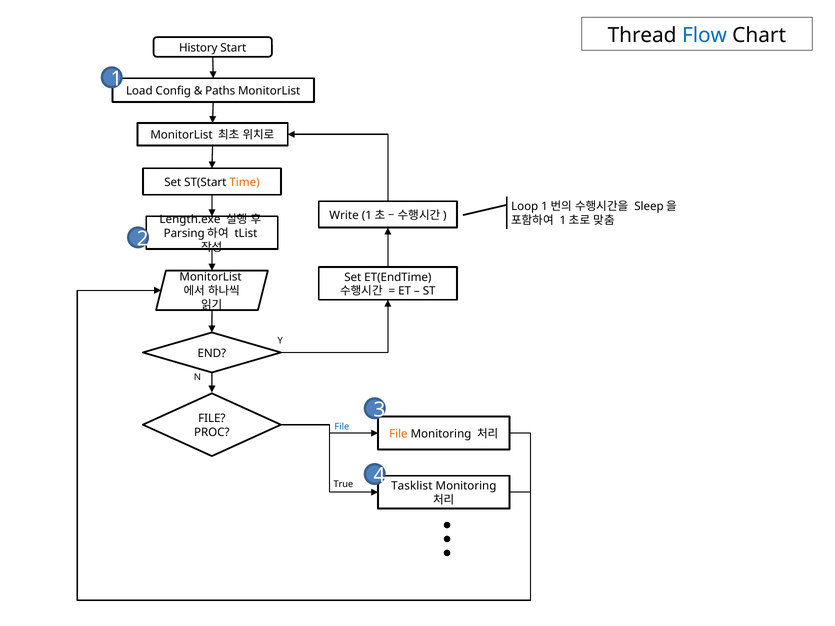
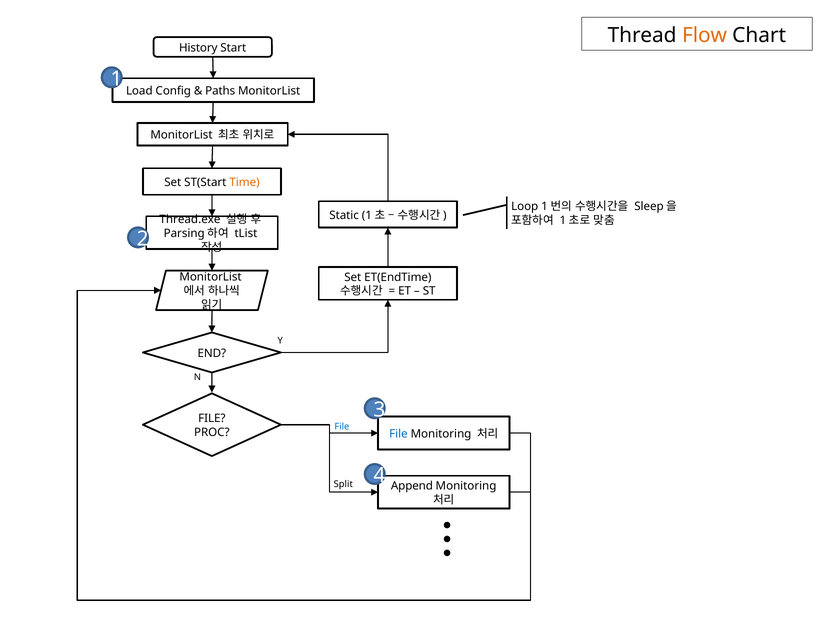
Flow colour: blue -> orange (705, 35)
Write: Write -> Static (344, 215)
Length.exe: Length.exe -> Thread.exe (190, 220)
File colour: orange -> blue (398, 434)
True: True -> Split (343, 485)
Tasklist: Tasklist -> Append (412, 486)
